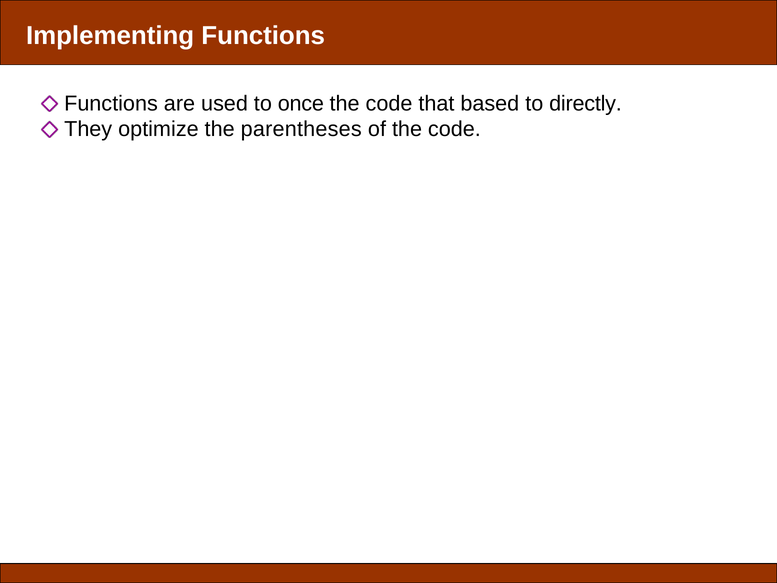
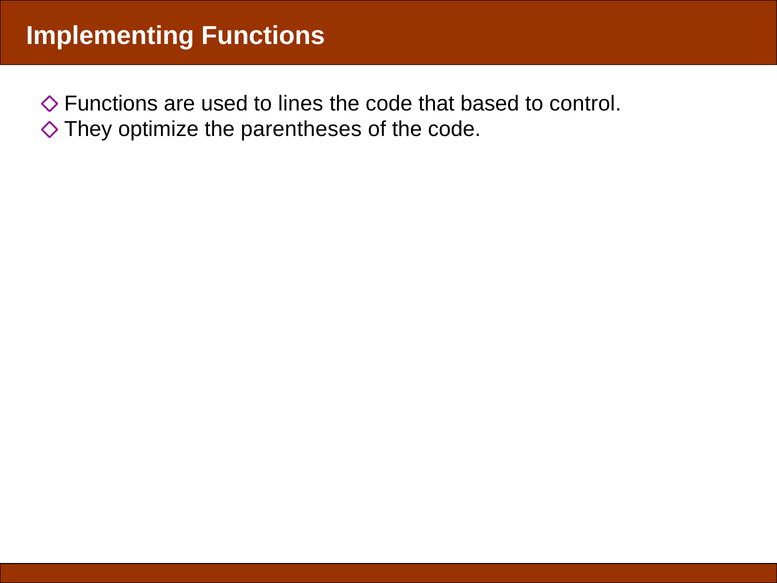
once: once -> lines (301, 103)
directly: directly -> control (585, 103)
